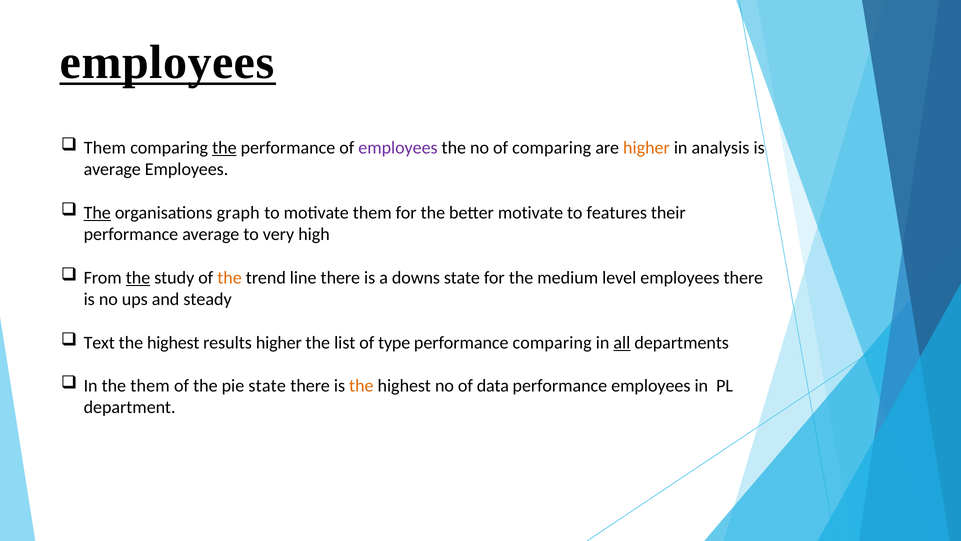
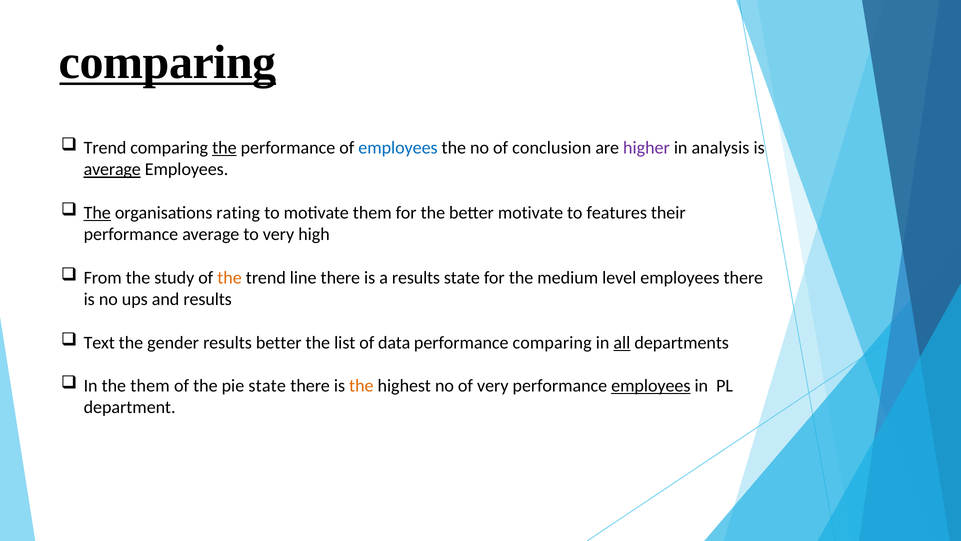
employees: employees -> comparing (168, 63)
Them: Them -> Trend (105, 148)
employees colour: purple -> blue (398, 148)
of comparing: comparing -> conclusion (552, 148)
higher colour: orange -> purple (646, 148)
average underline: none -> present (112, 169)
graph: graph -> rating (238, 213)
the underline: present -> none (138, 277)
a downs: downs -> results (416, 277)
and steady: steady -> results (208, 299)
highest: highest -> gender (173, 342)
results higher: higher -> better (279, 342)
type: type -> data (394, 342)
of data: data -> very (493, 386)
employees underline: none -> present (651, 386)
